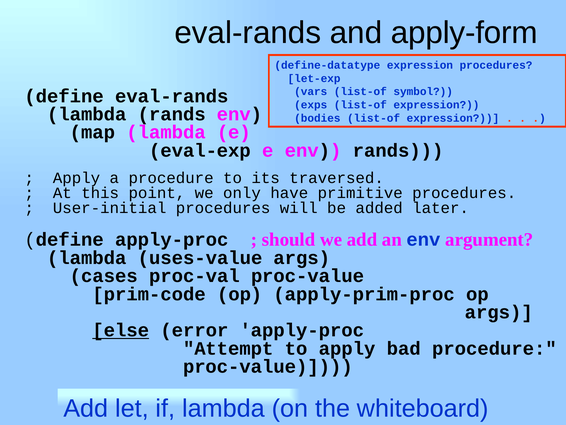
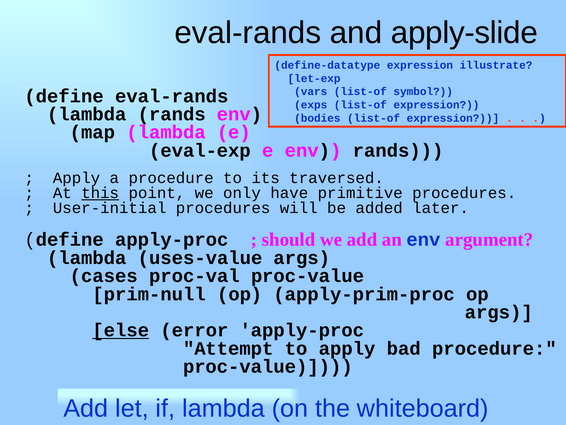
apply-form: apply-form -> apply-slide (464, 33)
expression procedures: procedures -> illustrate (496, 65)
this underline: none -> present (100, 193)
prim-code: prim-code -> prim-null (149, 294)
